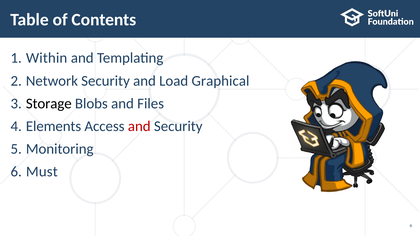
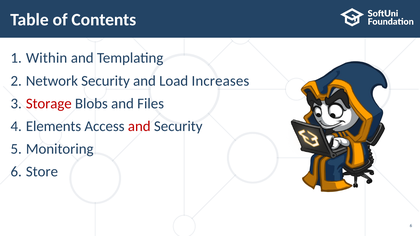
Graphical: Graphical -> Increases (220, 81)
Storage colour: black -> red (49, 104)
Must: Must -> Store (42, 172)
